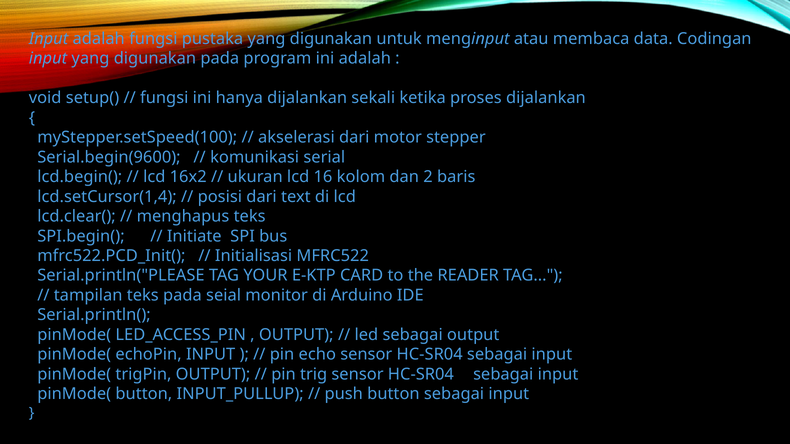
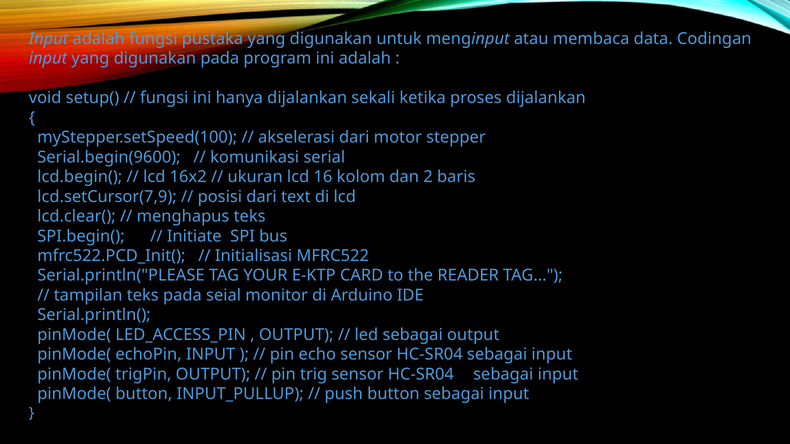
lcd.setCursor(1,4: lcd.setCursor(1,4 -> lcd.setCursor(7,9 (107, 197)
